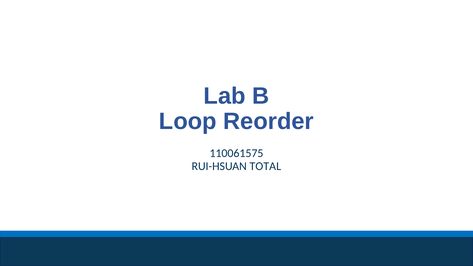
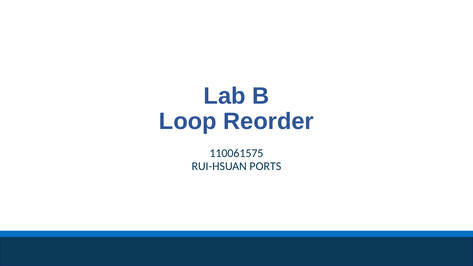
TOTAL: TOTAL -> PORTS (265, 166)
